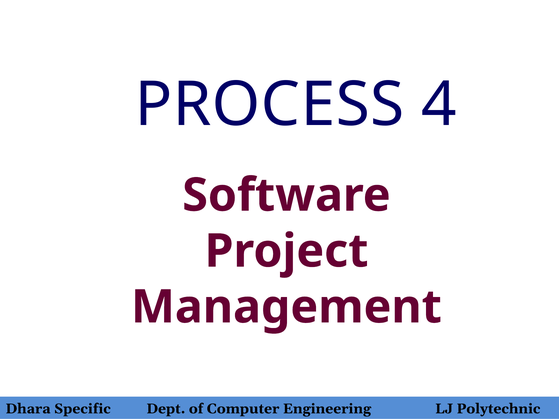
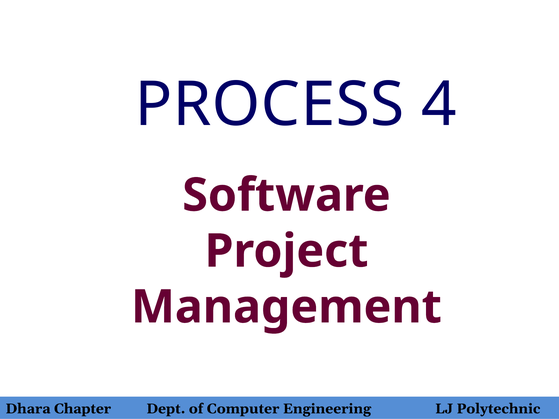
Specific: Specific -> Chapter (82, 409)
